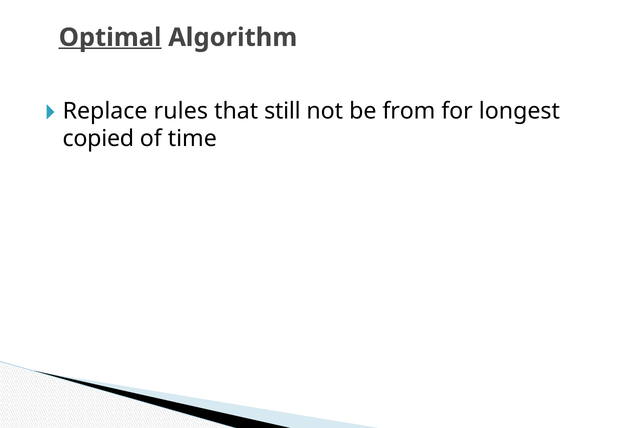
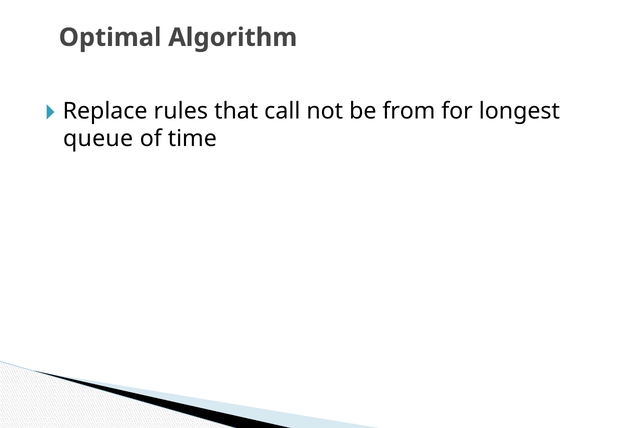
Optimal underline: present -> none (110, 37)
still: still -> call (282, 111)
copied: copied -> queue (98, 139)
